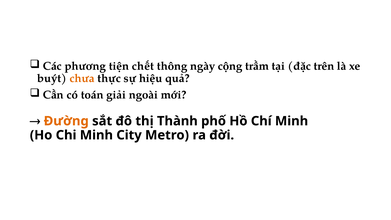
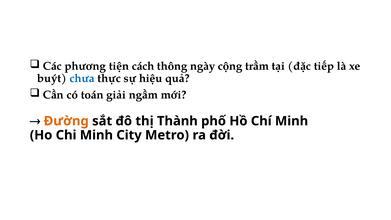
chết: chết -> cách (143, 66)
trên: trên -> tiếp (324, 66)
chưa colour: orange -> blue (82, 78)
ngoài: ngoài -> ngầm (143, 95)
